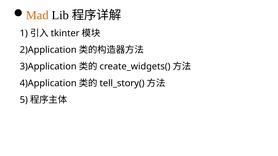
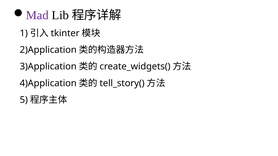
Mad colour: orange -> purple (37, 15)
